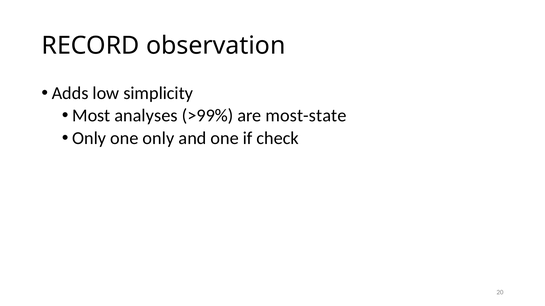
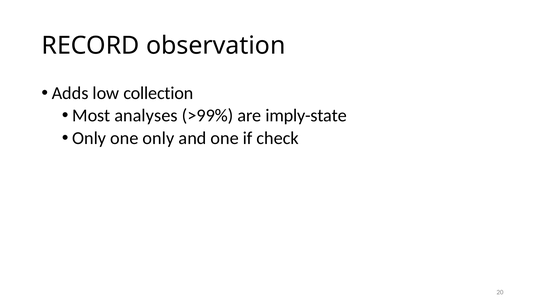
simplicity: simplicity -> collection (158, 93)
most-state: most-state -> imply-state (306, 116)
